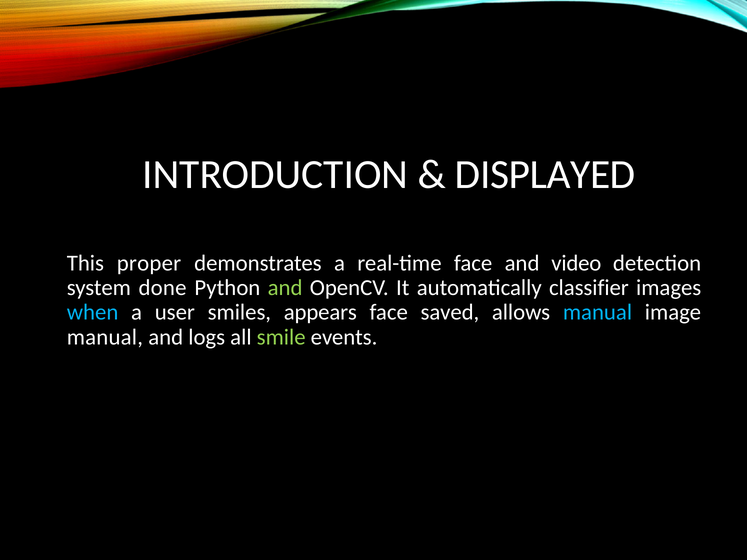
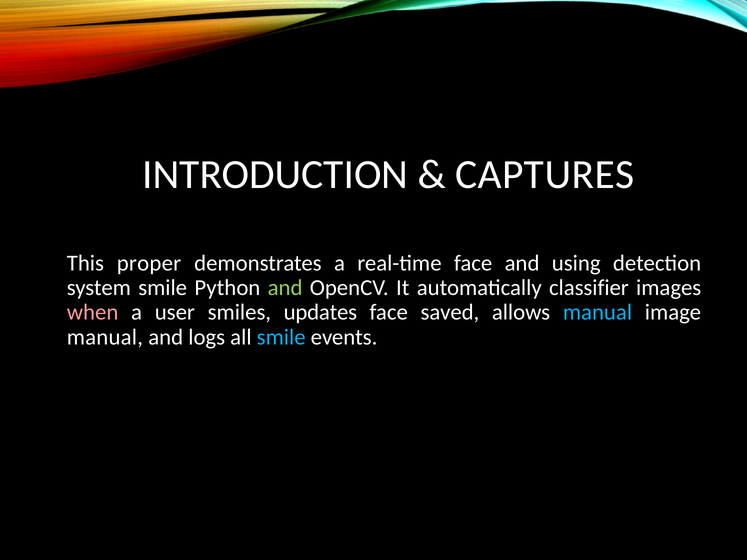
DISPLAYED: DISPLAYED -> CAPTURES (545, 174)
video: video -> using (576, 263)
system done: done -> smile (163, 288)
when colour: light blue -> pink (93, 313)
appears: appears -> updates (320, 313)
smile colour: light green -> light blue (281, 337)
